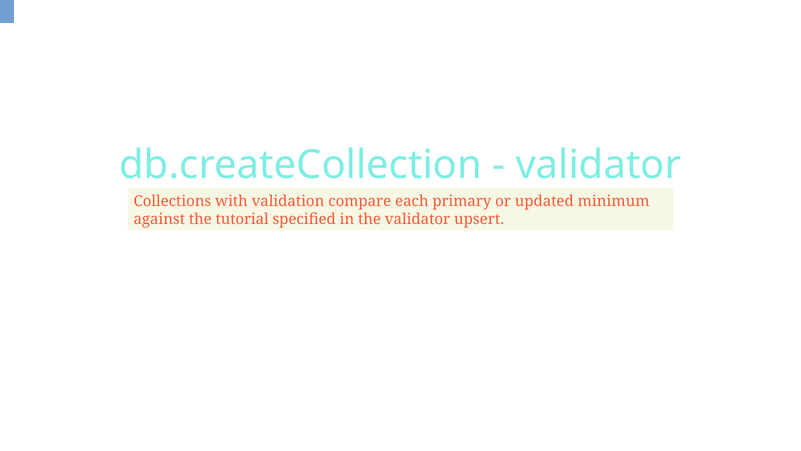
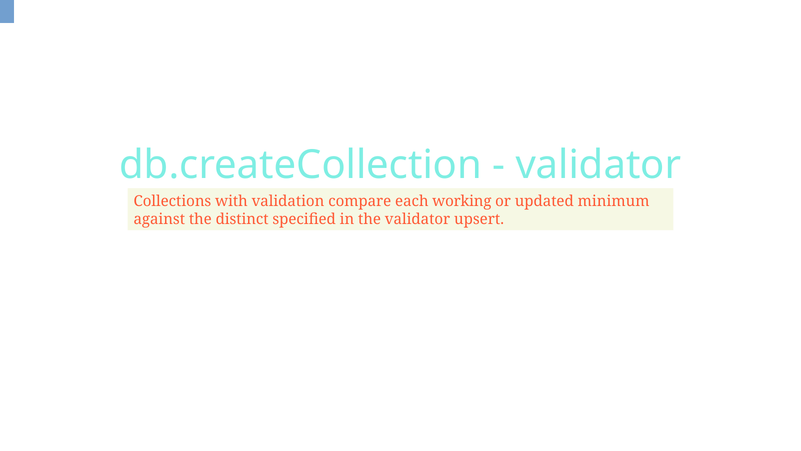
primary: primary -> working (462, 201)
tutorial: tutorial -> distinct (242, 219)
